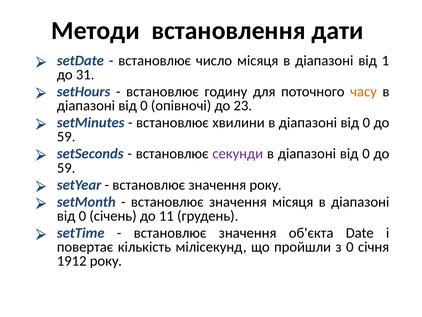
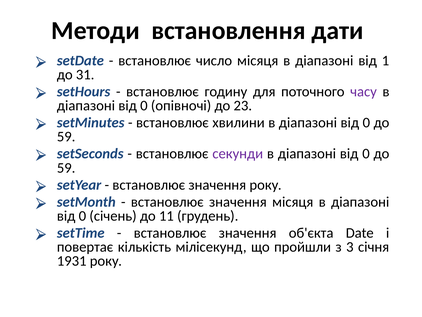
часу colour: orange -> purple (364, 91)
з 0: 0 -> 3 (350, 247)
1912: 1912 -> 1931 (72, 261)
